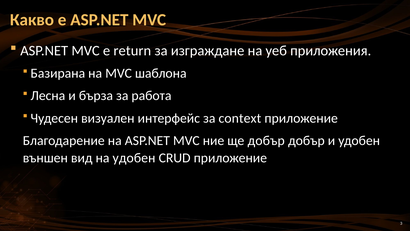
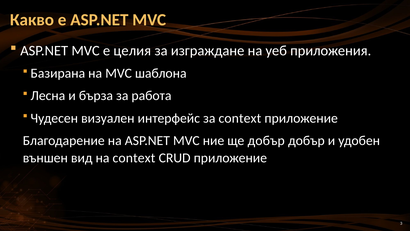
return: return -> целия (132, 51)
на удобен: удобен -> context (134, 158)
